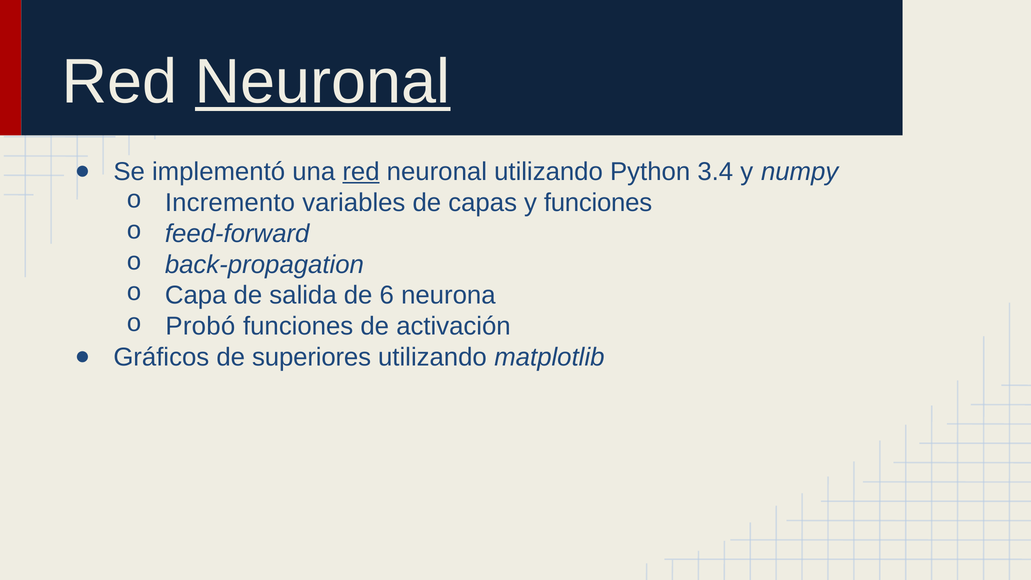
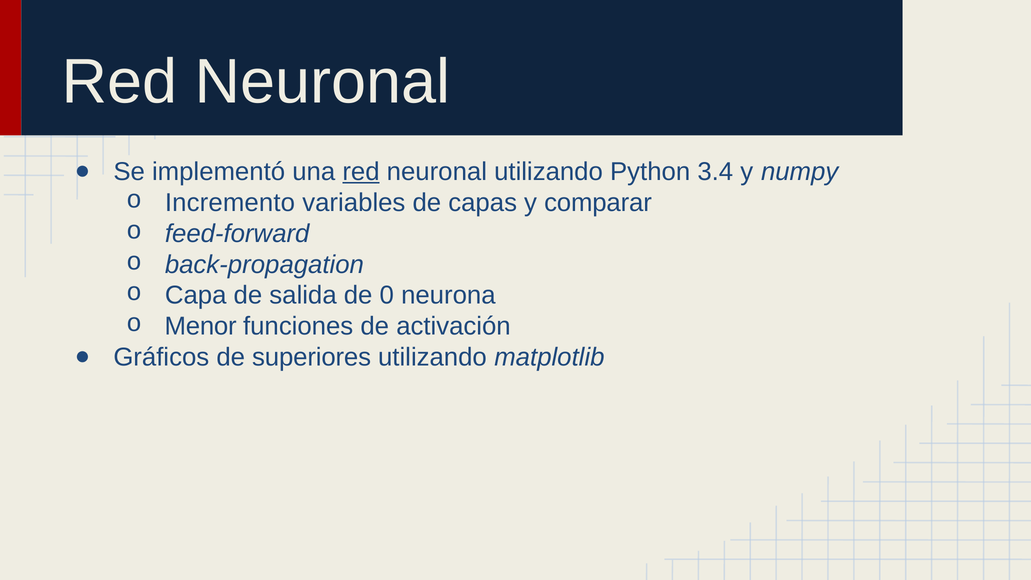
Neuronal underline: present -> none (323, 82)
y funciones: funciones -> comparar (598, 203)
6: 6 -> 0 (387, 295)
Probó: Probó -> Menor (201, 326)
